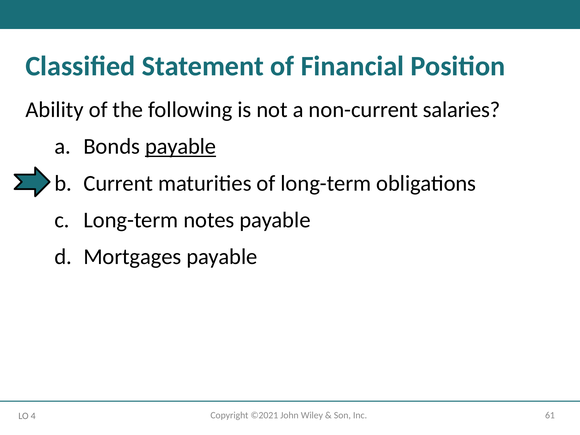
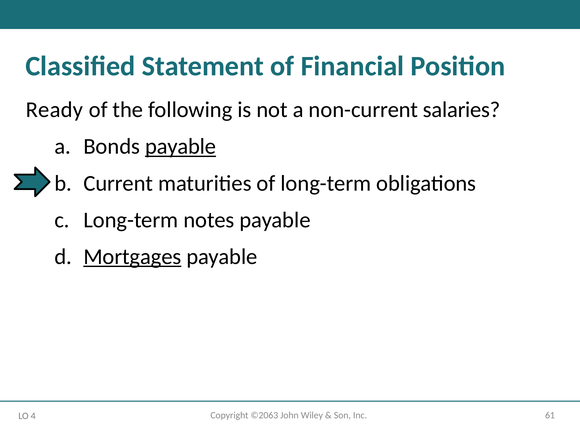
Ability: Ability -> Ready (54, 110)
Mortgages underline: none -> present (132, 257)
©2021: ©2021 -> ©2063 (264, 415)
